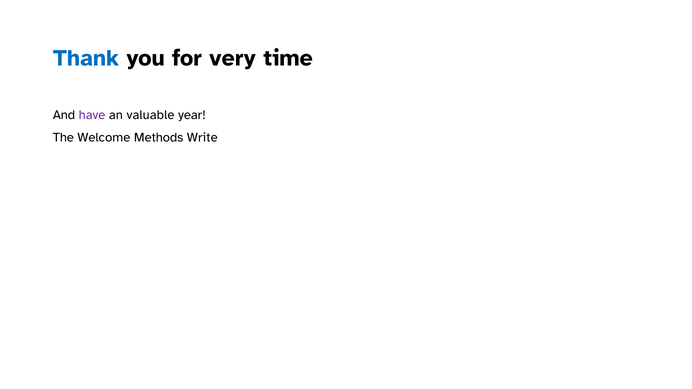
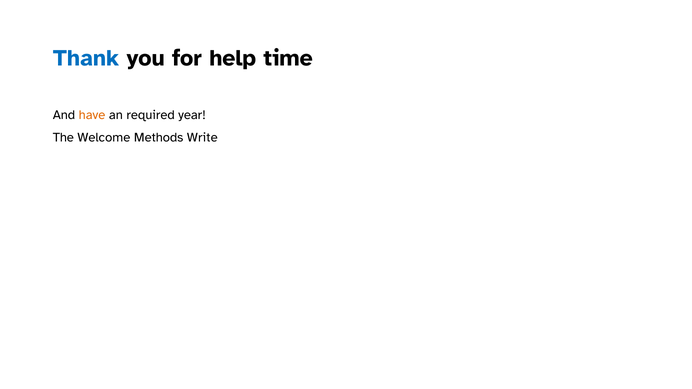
very: very -> help (233, 58)
have colour: purple -> orange (92, 115)
valuable: valuable -> required (151, 115)
